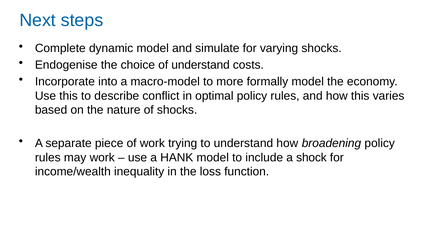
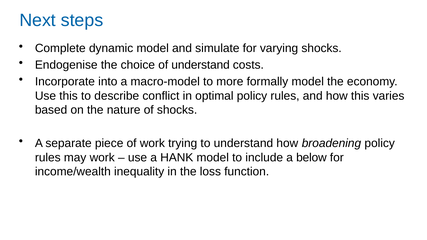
shock: shock -> below (311, 158)
